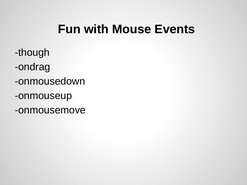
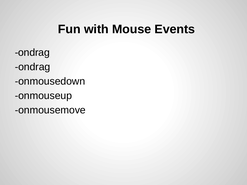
though: though -> ondrag (32, 53)
